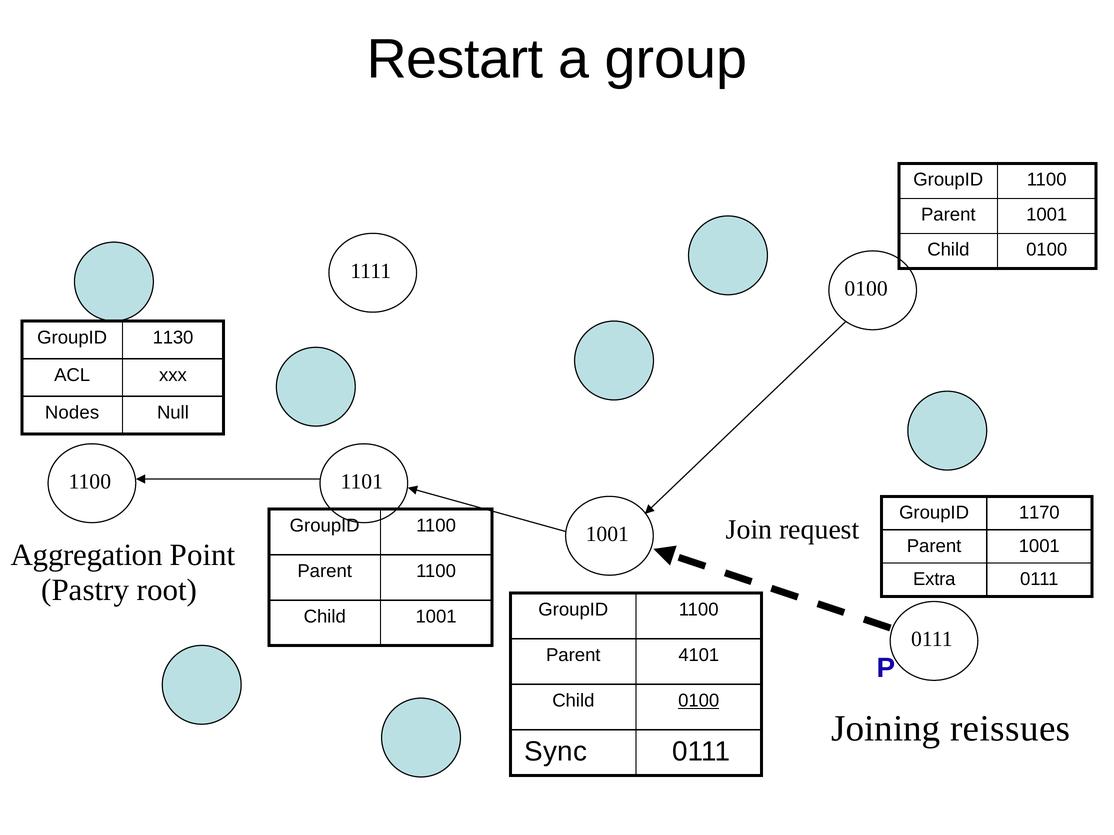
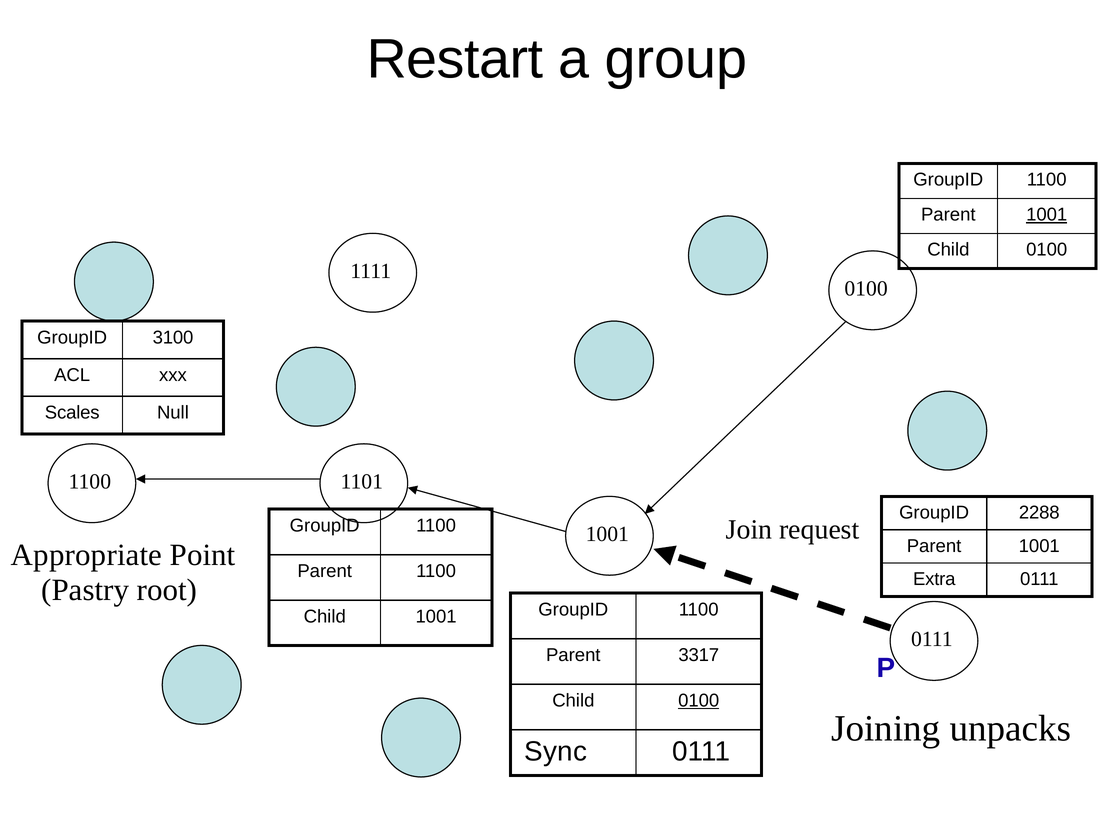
1001 underline: none -> present (1047, 215)
1130: 1130 -> 3100 (173, 338)
Nodes: Nodes -> Scales (72, 413)
1170: 1170 -> 2288 (1039, 513)
Aggregation: Aggregation -> Appropriate (87, 555)
4101: 4101 -> 3317 (699, 655)
reissues: reissues -> unpacks (1010, 729)
